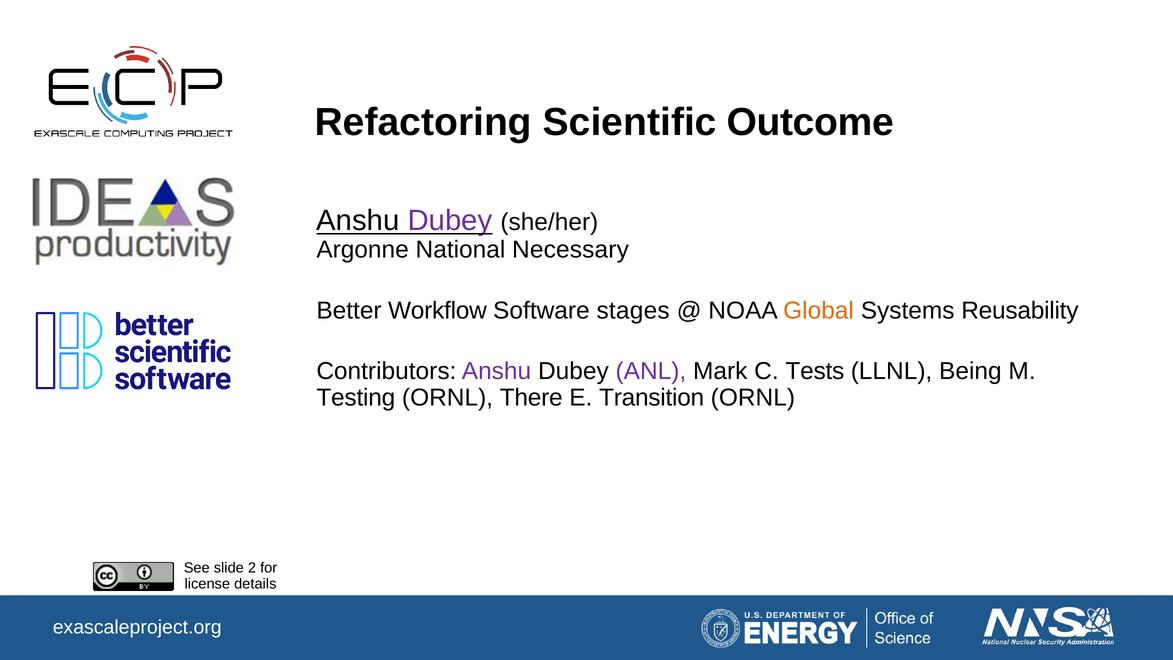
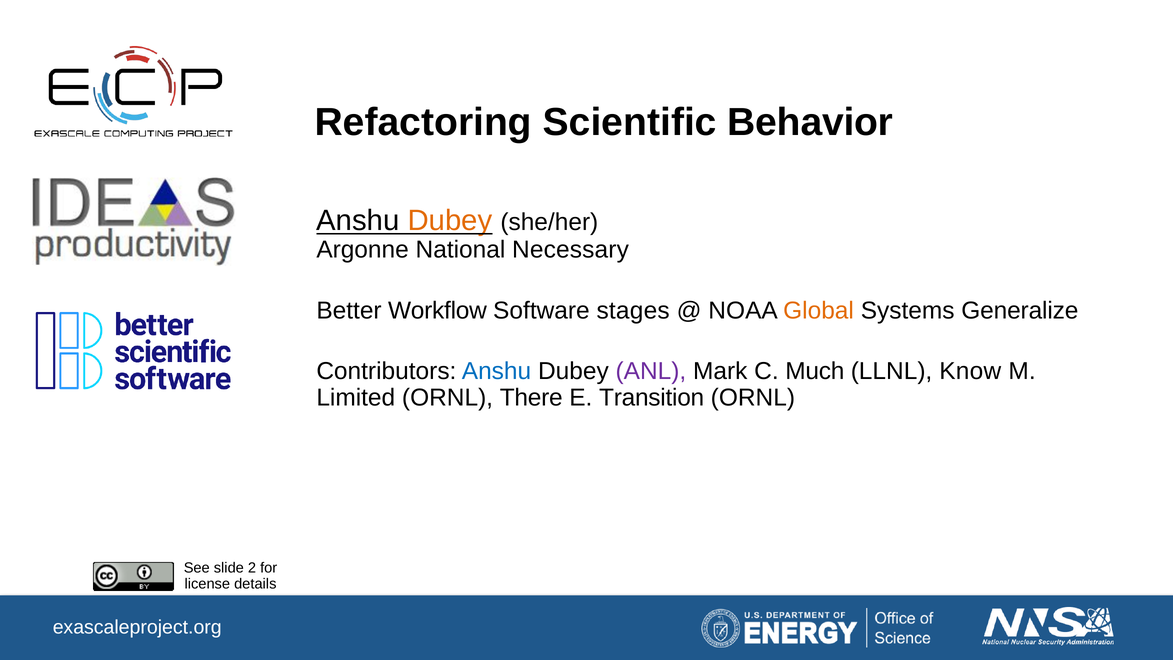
Outcome: Outcome -> Behavior (810, 122)
Dubey colour: purple -> orange (450, 221)
Reusability: Reusability -> Generalize (1020, 310)
Anshu colour: purple -> blue (497, 371)
Tests: Tests -> Much (815, 371)
Being: Being -> Know (970, 371)
Testing: Testing -> Limited (356, 398)
